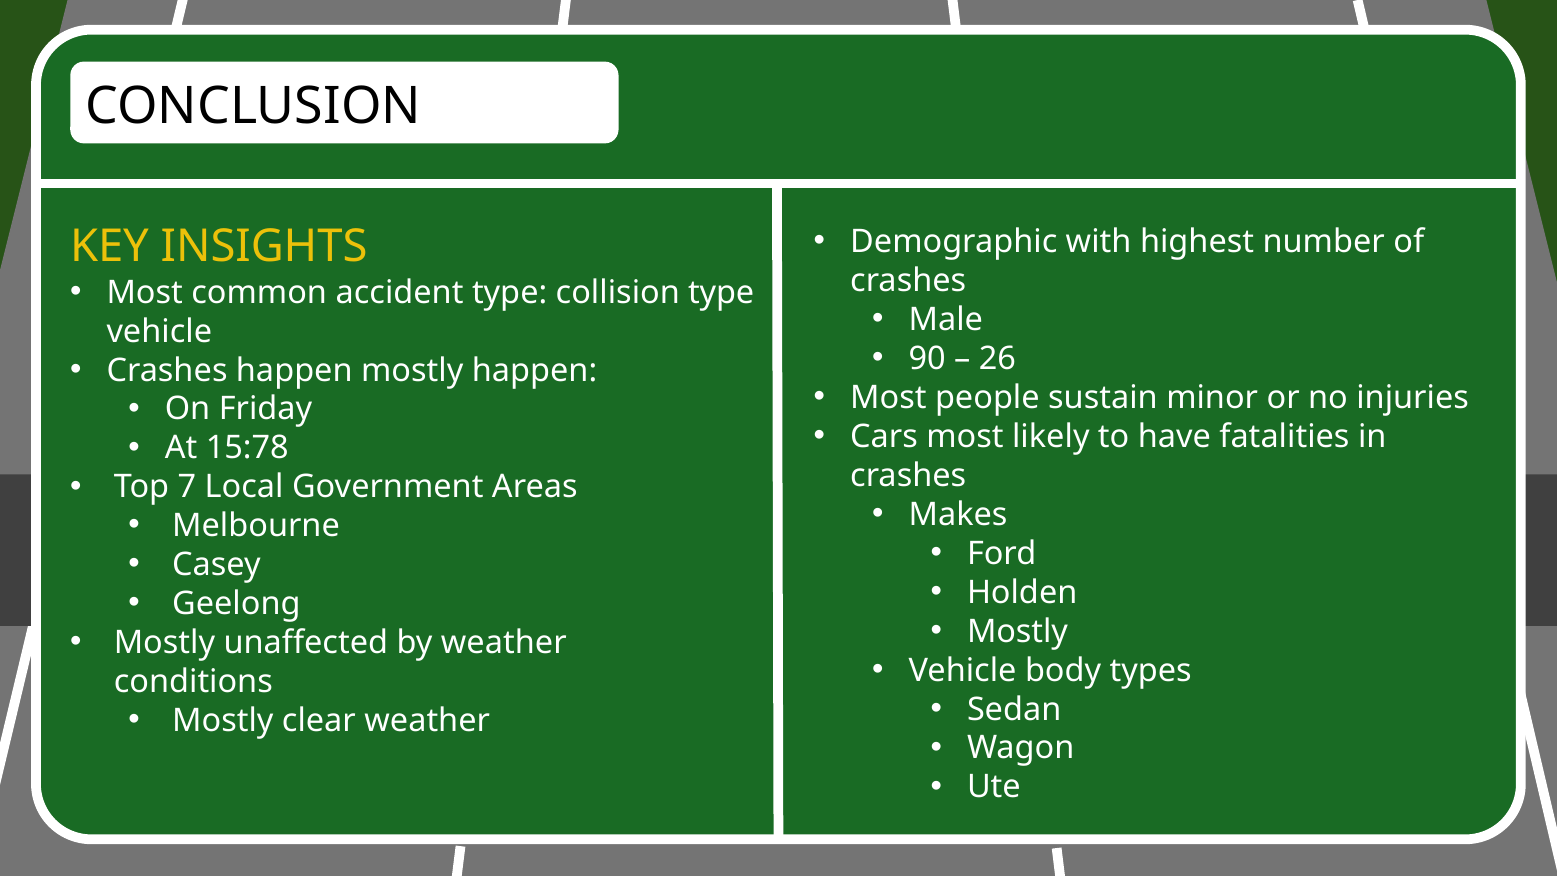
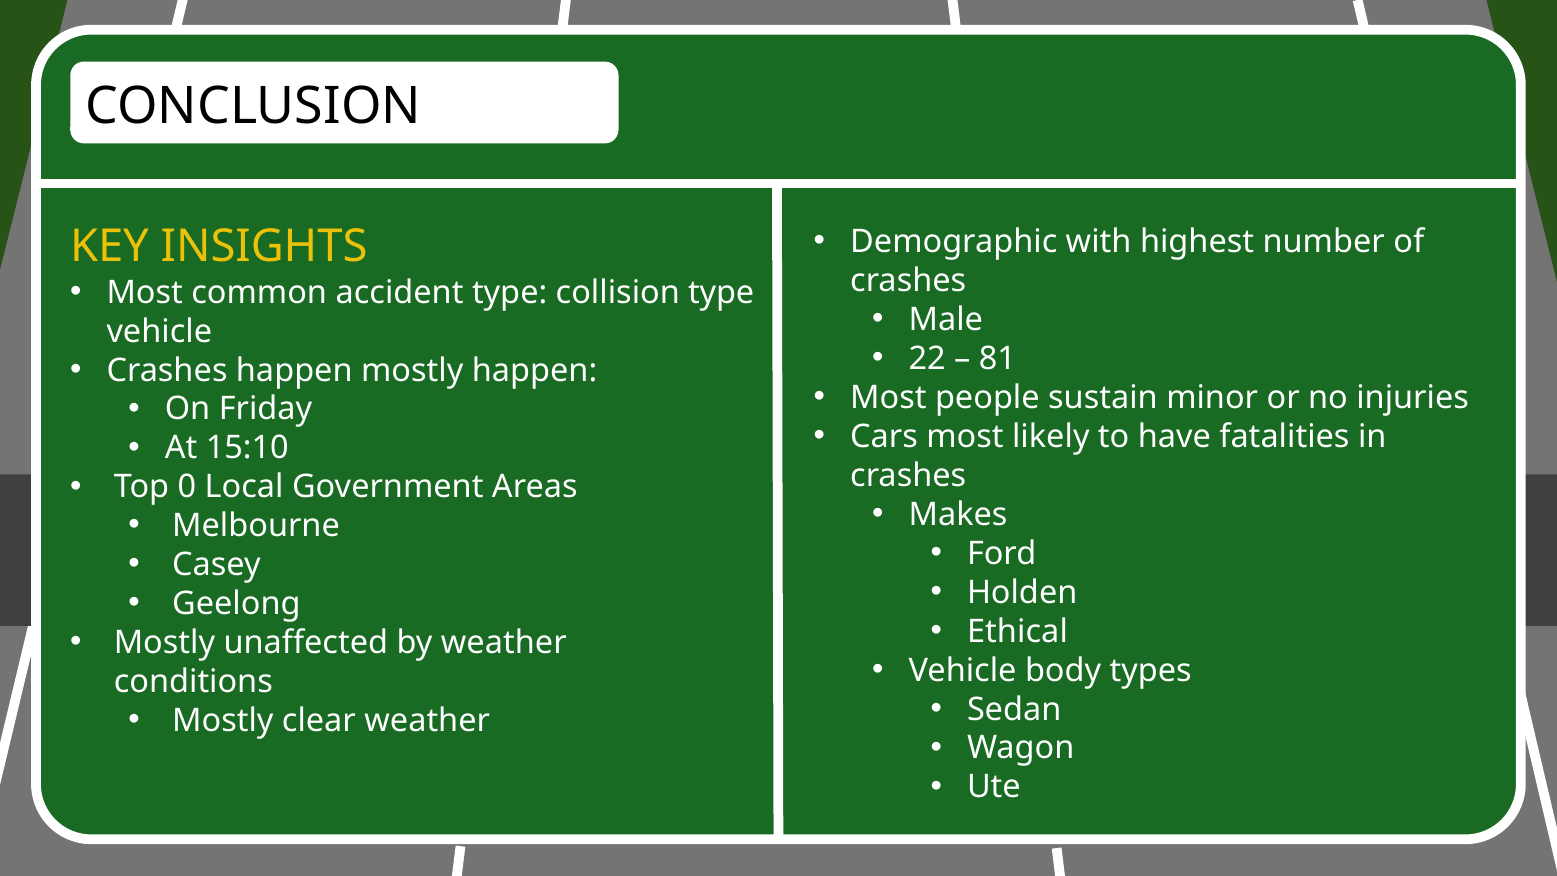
90: 90 -> 22 (927, 359)
26: 26 -> 81 (997, 359)
15:78: 15:78 -> 15:10 (247, 448)
7: 7 -> 0 (187, 487)
Mostly: Mostly -> Ethical (1017, 631)
